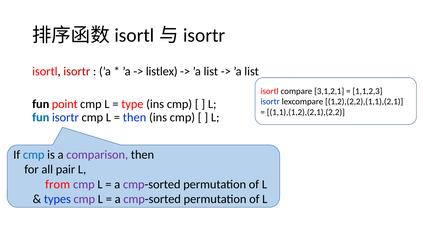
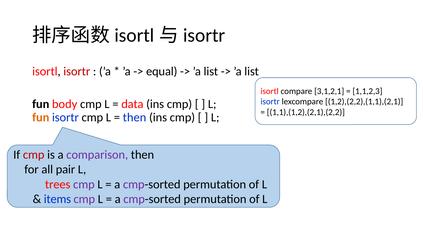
listlex: listlex -> equal (162, 71)
point: point -> body (65, 104)
type: type -> data (132, 104)
fun colour: blue -> orange (41, 117)
cmp colour: blue -> red (34, 155)
from: from -> trees (58, 184)
types: types -> items (57, 199)
